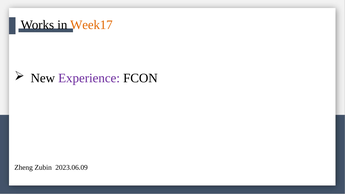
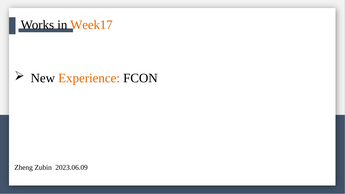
Experience colour: purple -> orange (89, 78)
